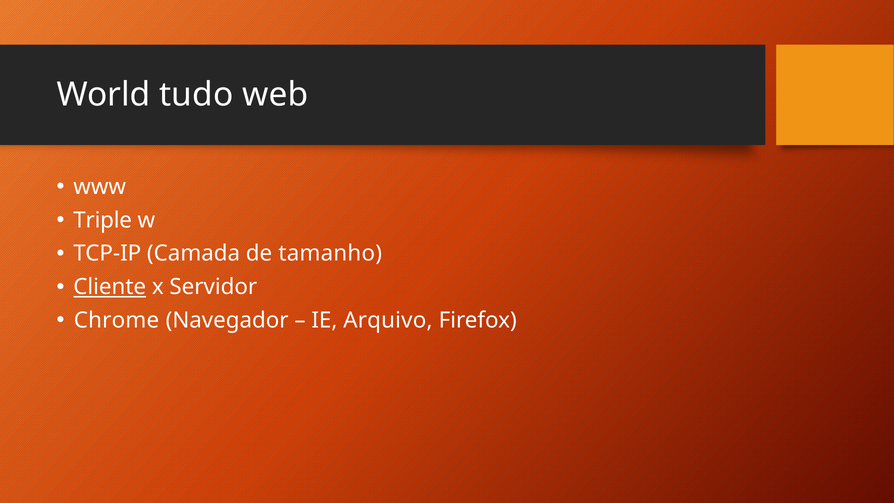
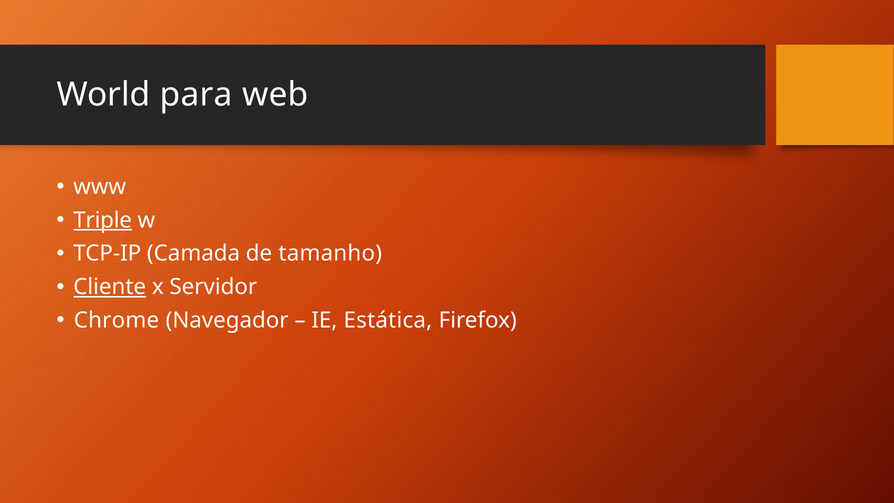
tudo: tudo -> para (196, 95)
Triple underline: none -> present (103, 220)
Arquivo: Arquivo -> Estática (388, 320)
